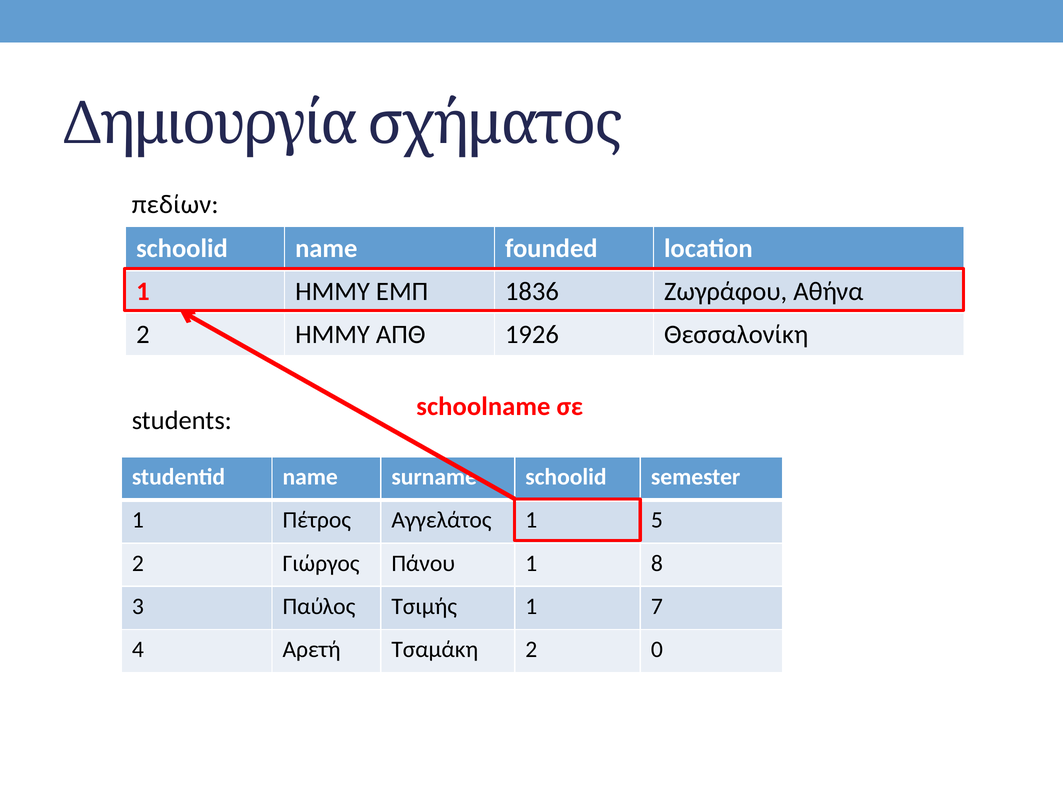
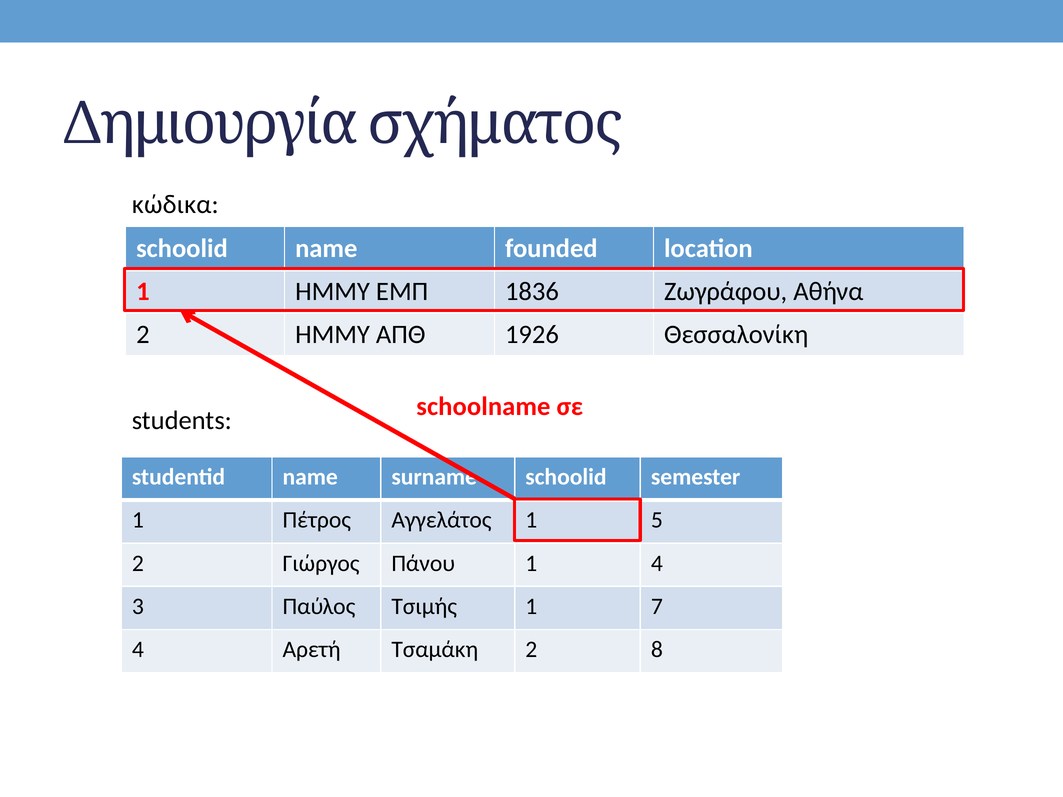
πεδίων: πεδίων -> κώδικα (175, 204)
1 8: 8 -> 4 (657, 563)
0: 0 -> 8 (657, 650)
